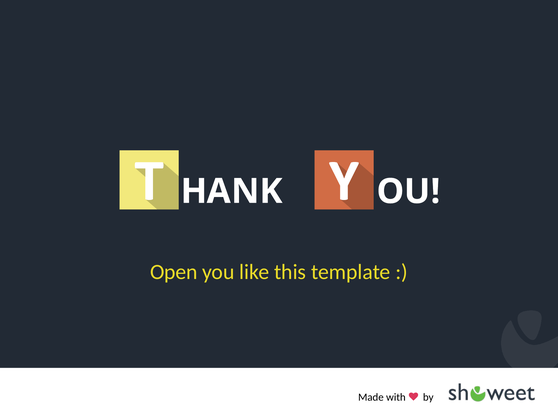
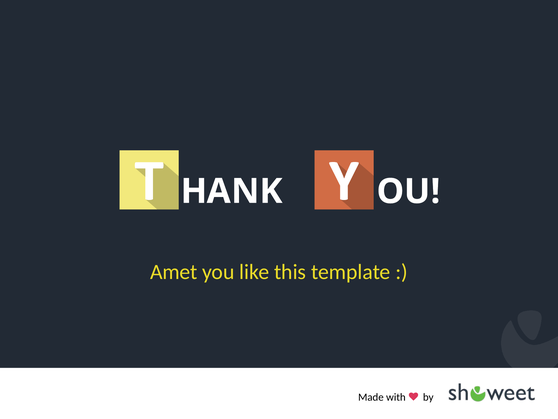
Open: Open -> Amet (174, 272)
